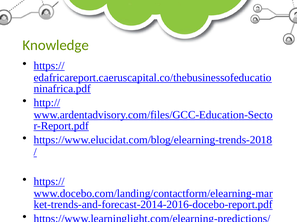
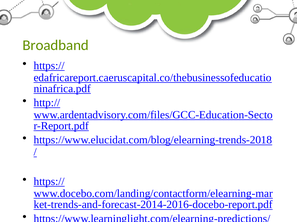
Knowledge: Knowledge -> Broadband (56, 45)
